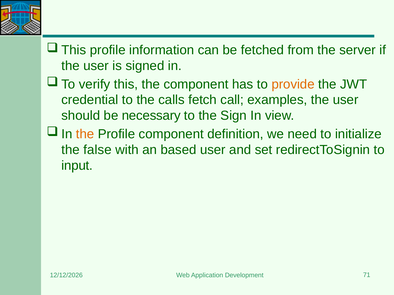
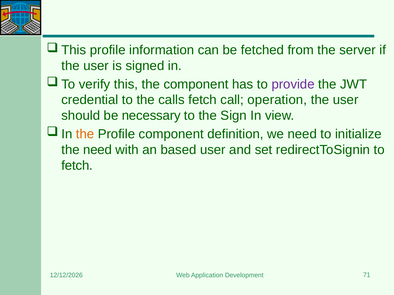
provide colour: orange -> purple (293, 84)
examples: examples -> operation (277, 100)
the false: false -> need (98, 150)
input: input -> fetch (77, 166)
